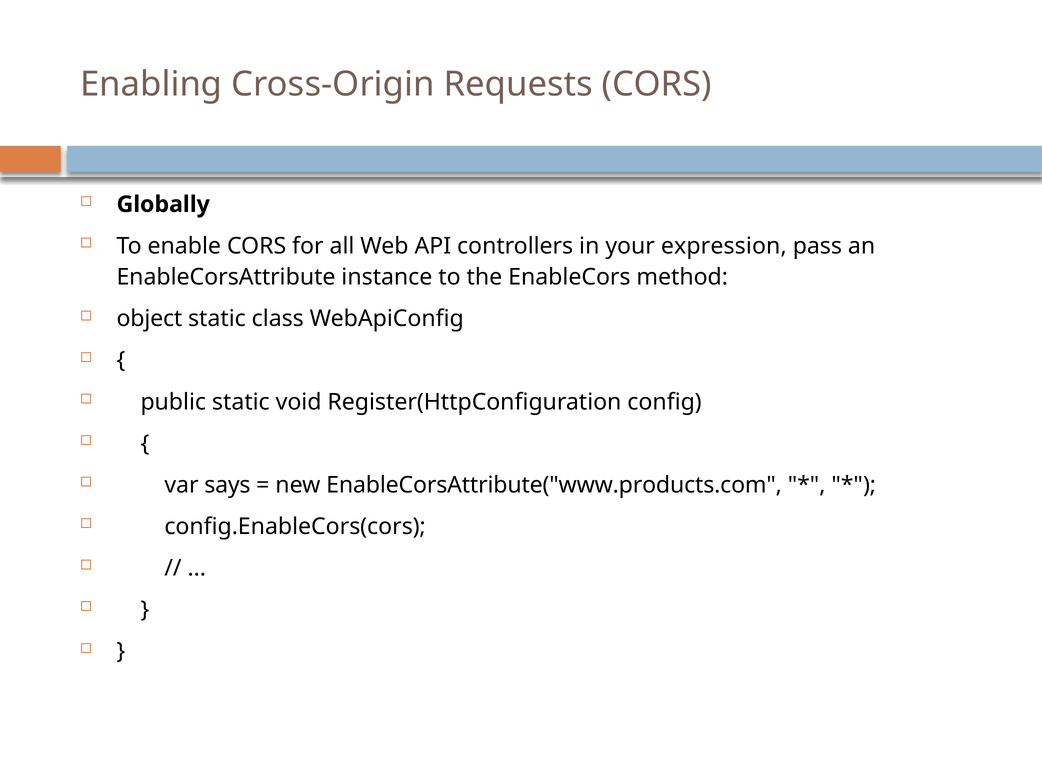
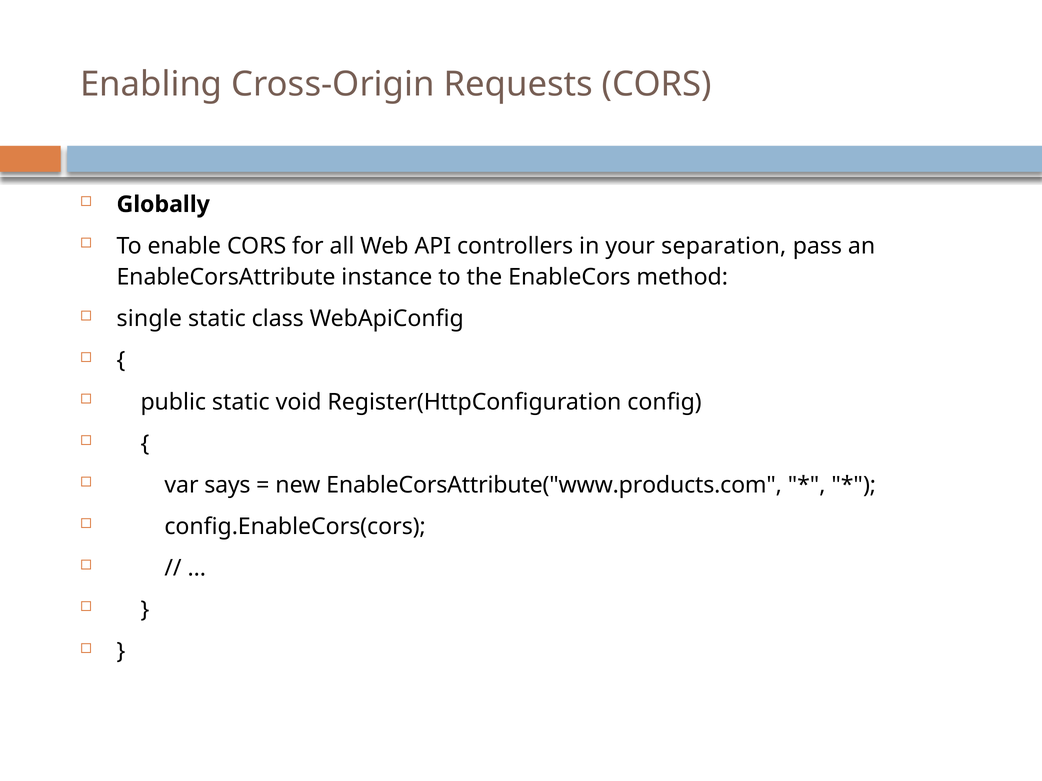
expression: expression -> separation (724, 246)
object: object -> single (149, 319)
